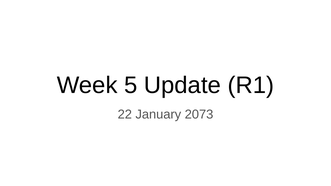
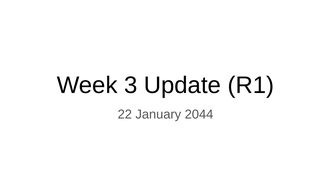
5: 5 -> 3 (131, 85)
2073: 2073 -> 2044 (199, 115)
